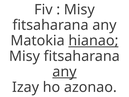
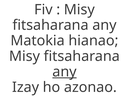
hianao underline: present -> none (93, 41)
